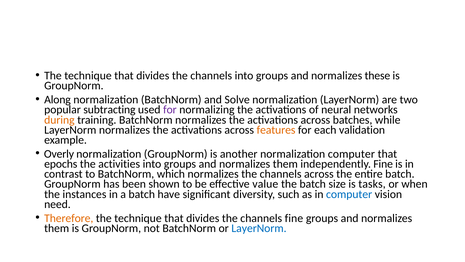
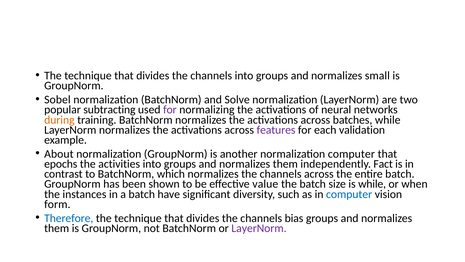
these: these -> small (377, 76)
Along: Along -> Sobel (57, 100)
features colour: orange -> purple (276, 130)
Overly: Overly -> About (59, 154)
independently Fine: Fine -> Fact (383, 164)
is tasks: tasks -> while (372, 184)
need: need -> form (57, 204)
Therefore colour: orange -> blue (69, 218)
channels fine: fine -> bias (294, 218)
LayerNorm colour: blue -> purple (259, 228)
